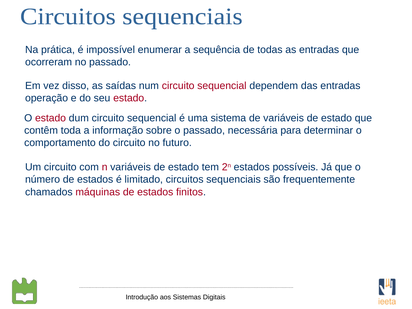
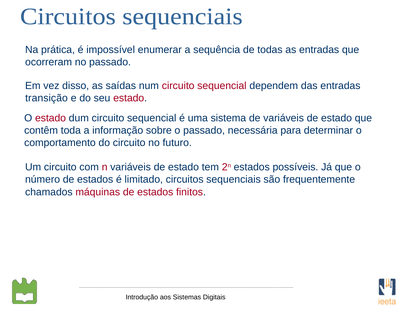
operação: operação -> transição (47, 98)
